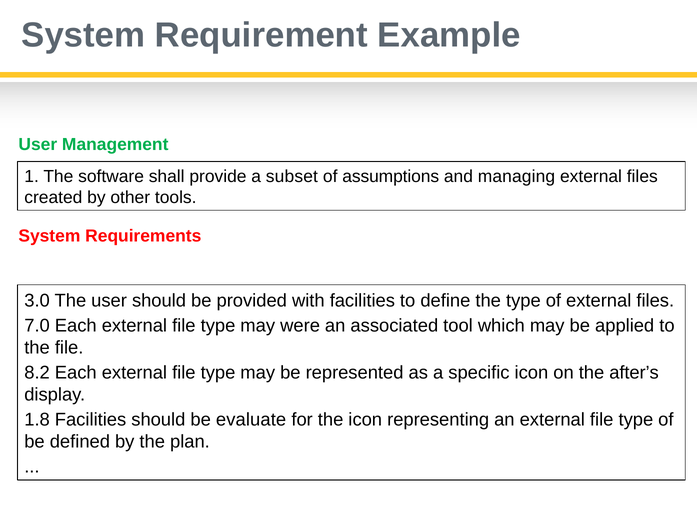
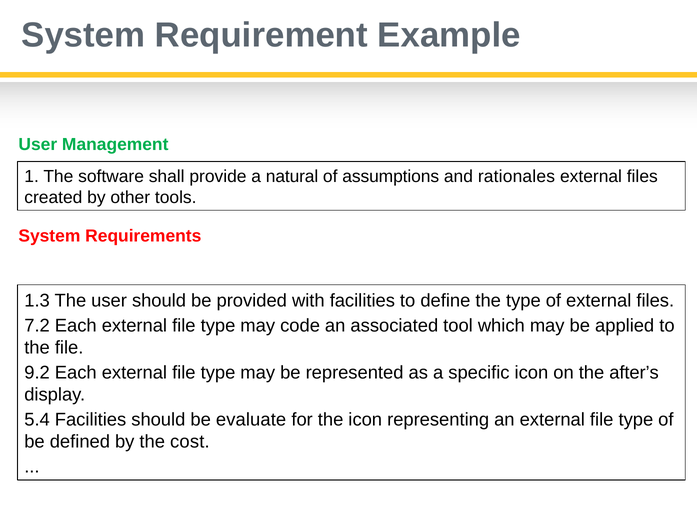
subset: subset -> natural (292, 176)
managing: managing -> rationales (516, 176)
3.0: 3.0 -> 1.3 (37, 300)
7.0: 7.0 -> 7.2 (37, 325)
were: were -> code (300, 325)
8.2: 8.2 -> 9.2 (37, 372)
1.8: 1.8 -> 5.4 (37, 419)
plan: plan -> cost (190, 442)
